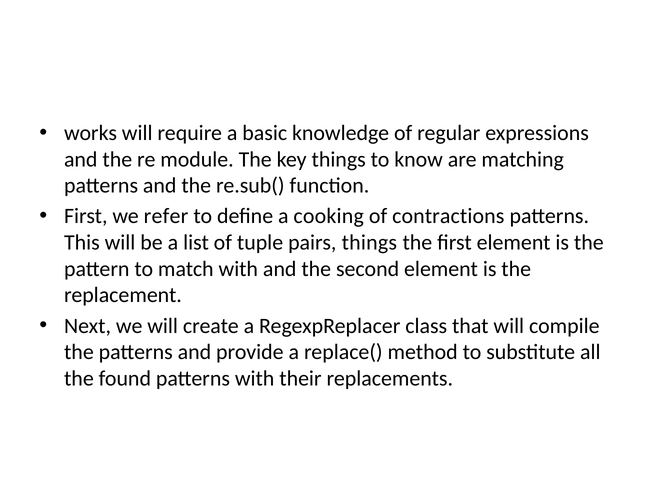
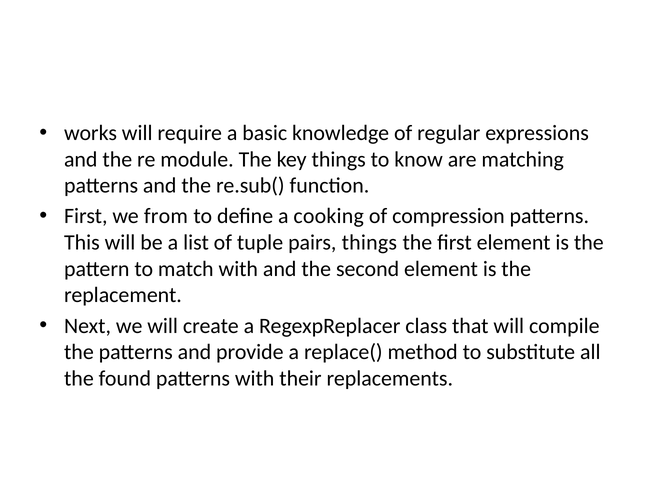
refer: refer -> from (166, 216)
contractions: contractions -> compression (448, 216)
